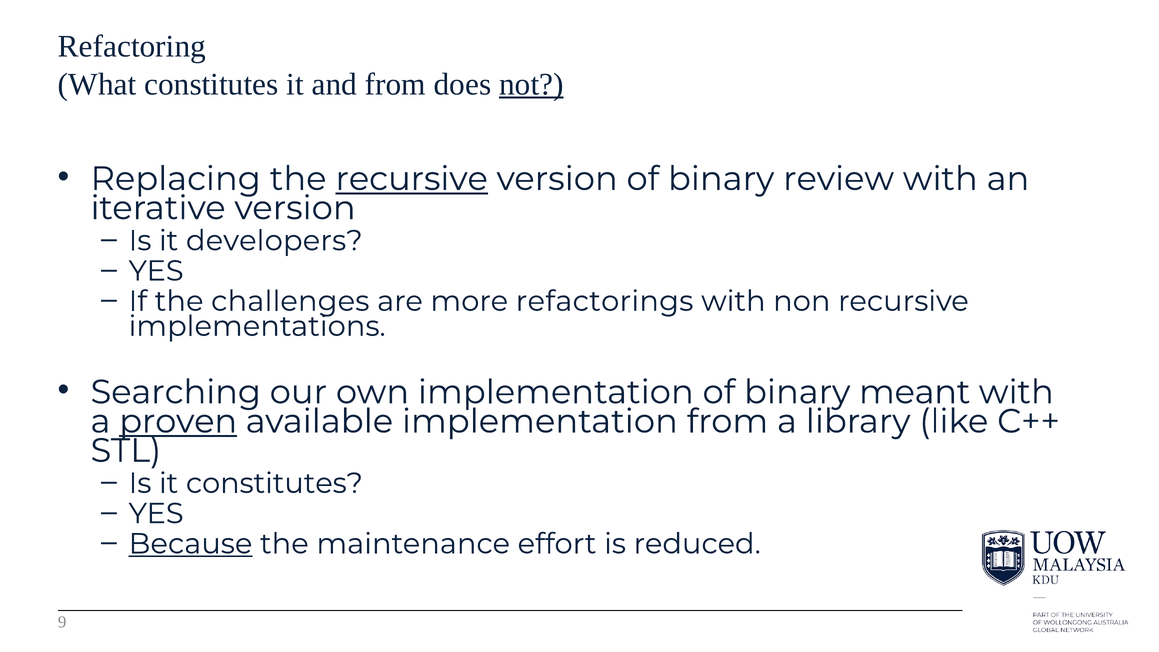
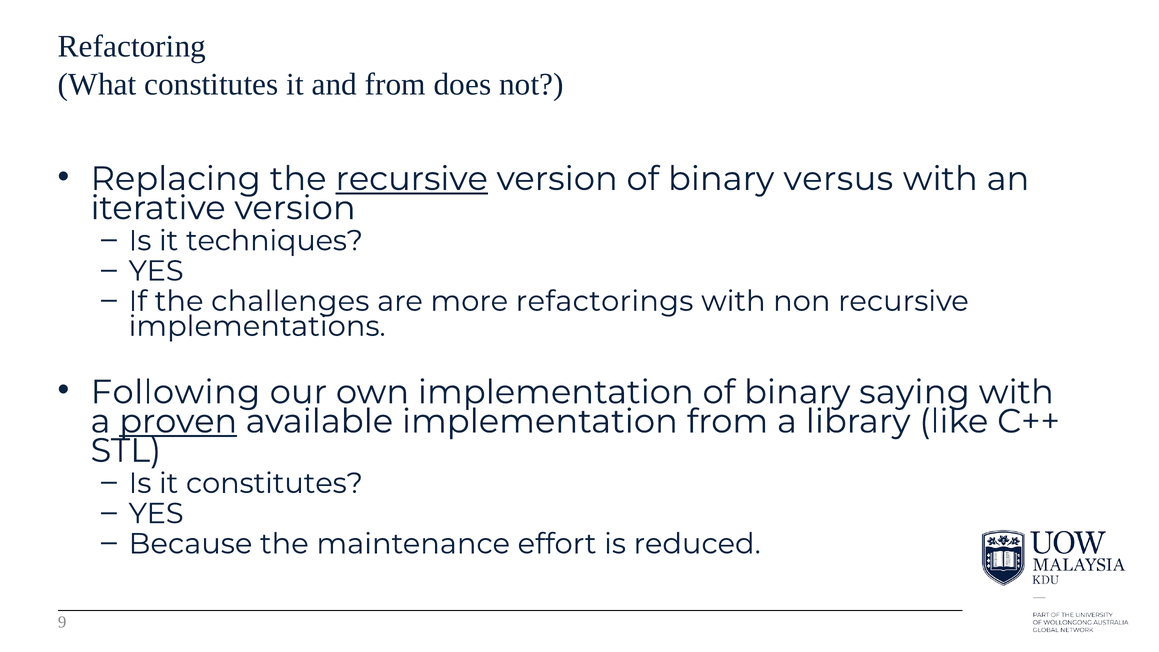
not underline: present -> none (531, 84)
review: review -> versus (838, 179)
developers: developers -> techniques (275, 241)
Searching: Searching -> Following (176, 392)
meant: meant -> saying (914, 392)
Because underline: present -> none (190, 544)
